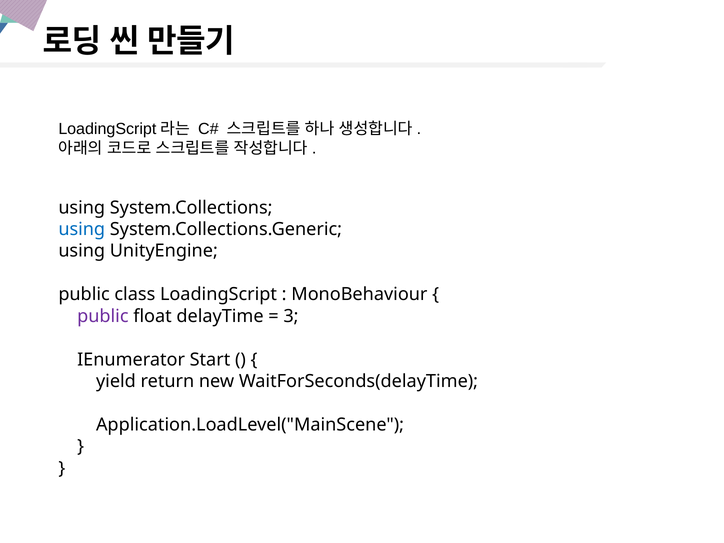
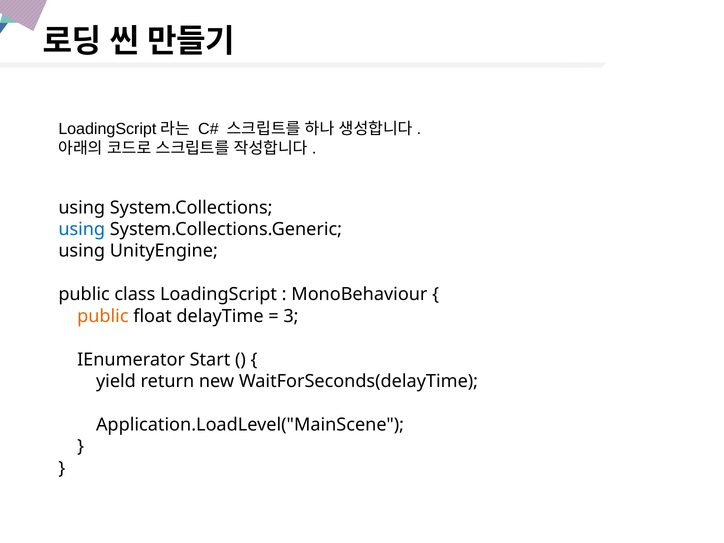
public colour: purple -> orange (103, 316)
